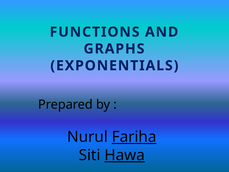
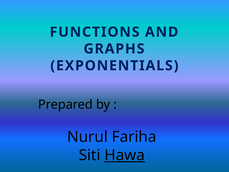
Fariha underline: present -> none (134, 137)
